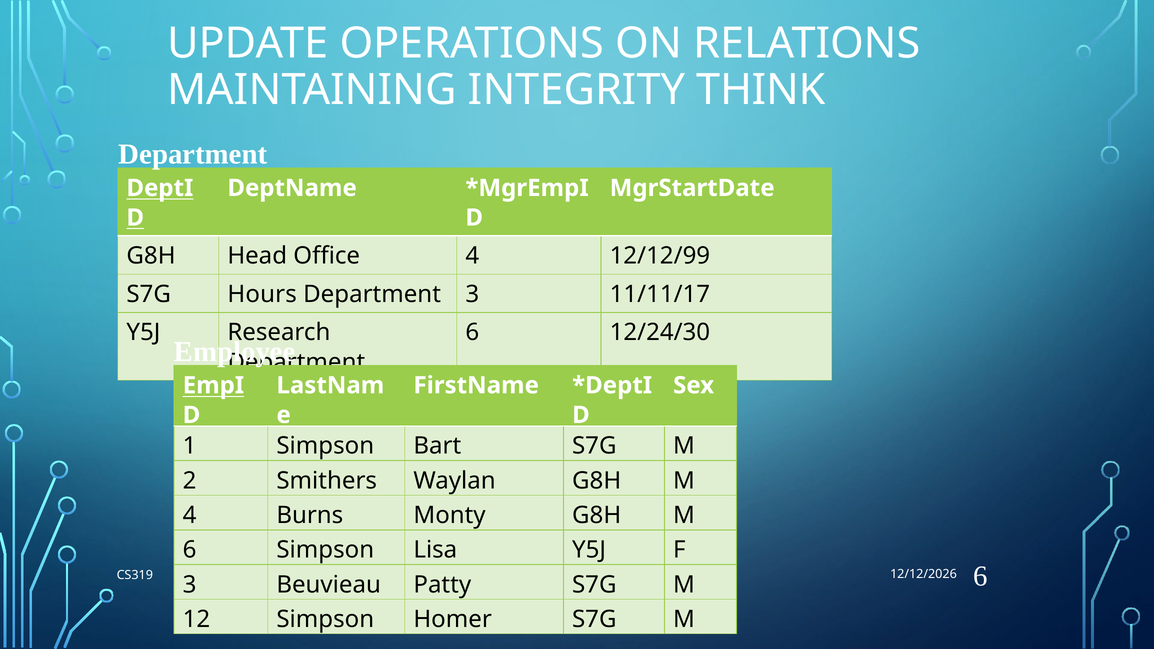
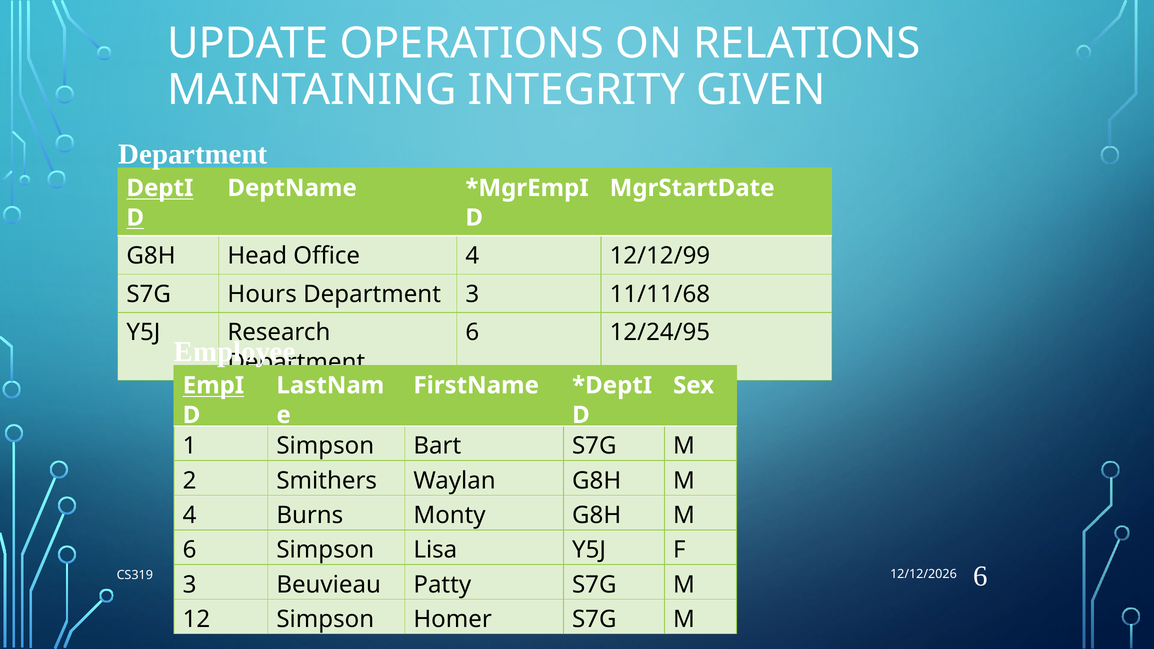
THINK: THINK -> GIVEN (761, 90)
11/11/17: 11/11/17 -> 11/11/68 (660, 294)
12/24/30: 12/24/30 -> 12/24/95 (660, 333)
